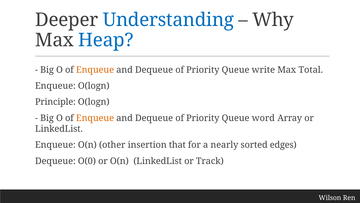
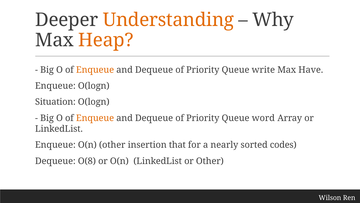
Understanding colour: blue -> orange (168, 20)
Heap colour: blue -> orange (106, 40)
Total: Total -> Have (311, 70)
Principle: Principle -> Situation (55, 102)
edges: edges -> codes (283, 145)
O(0: O(0 -> O(8 (87, 161)
or Track: Track -> Other (210, 161)
